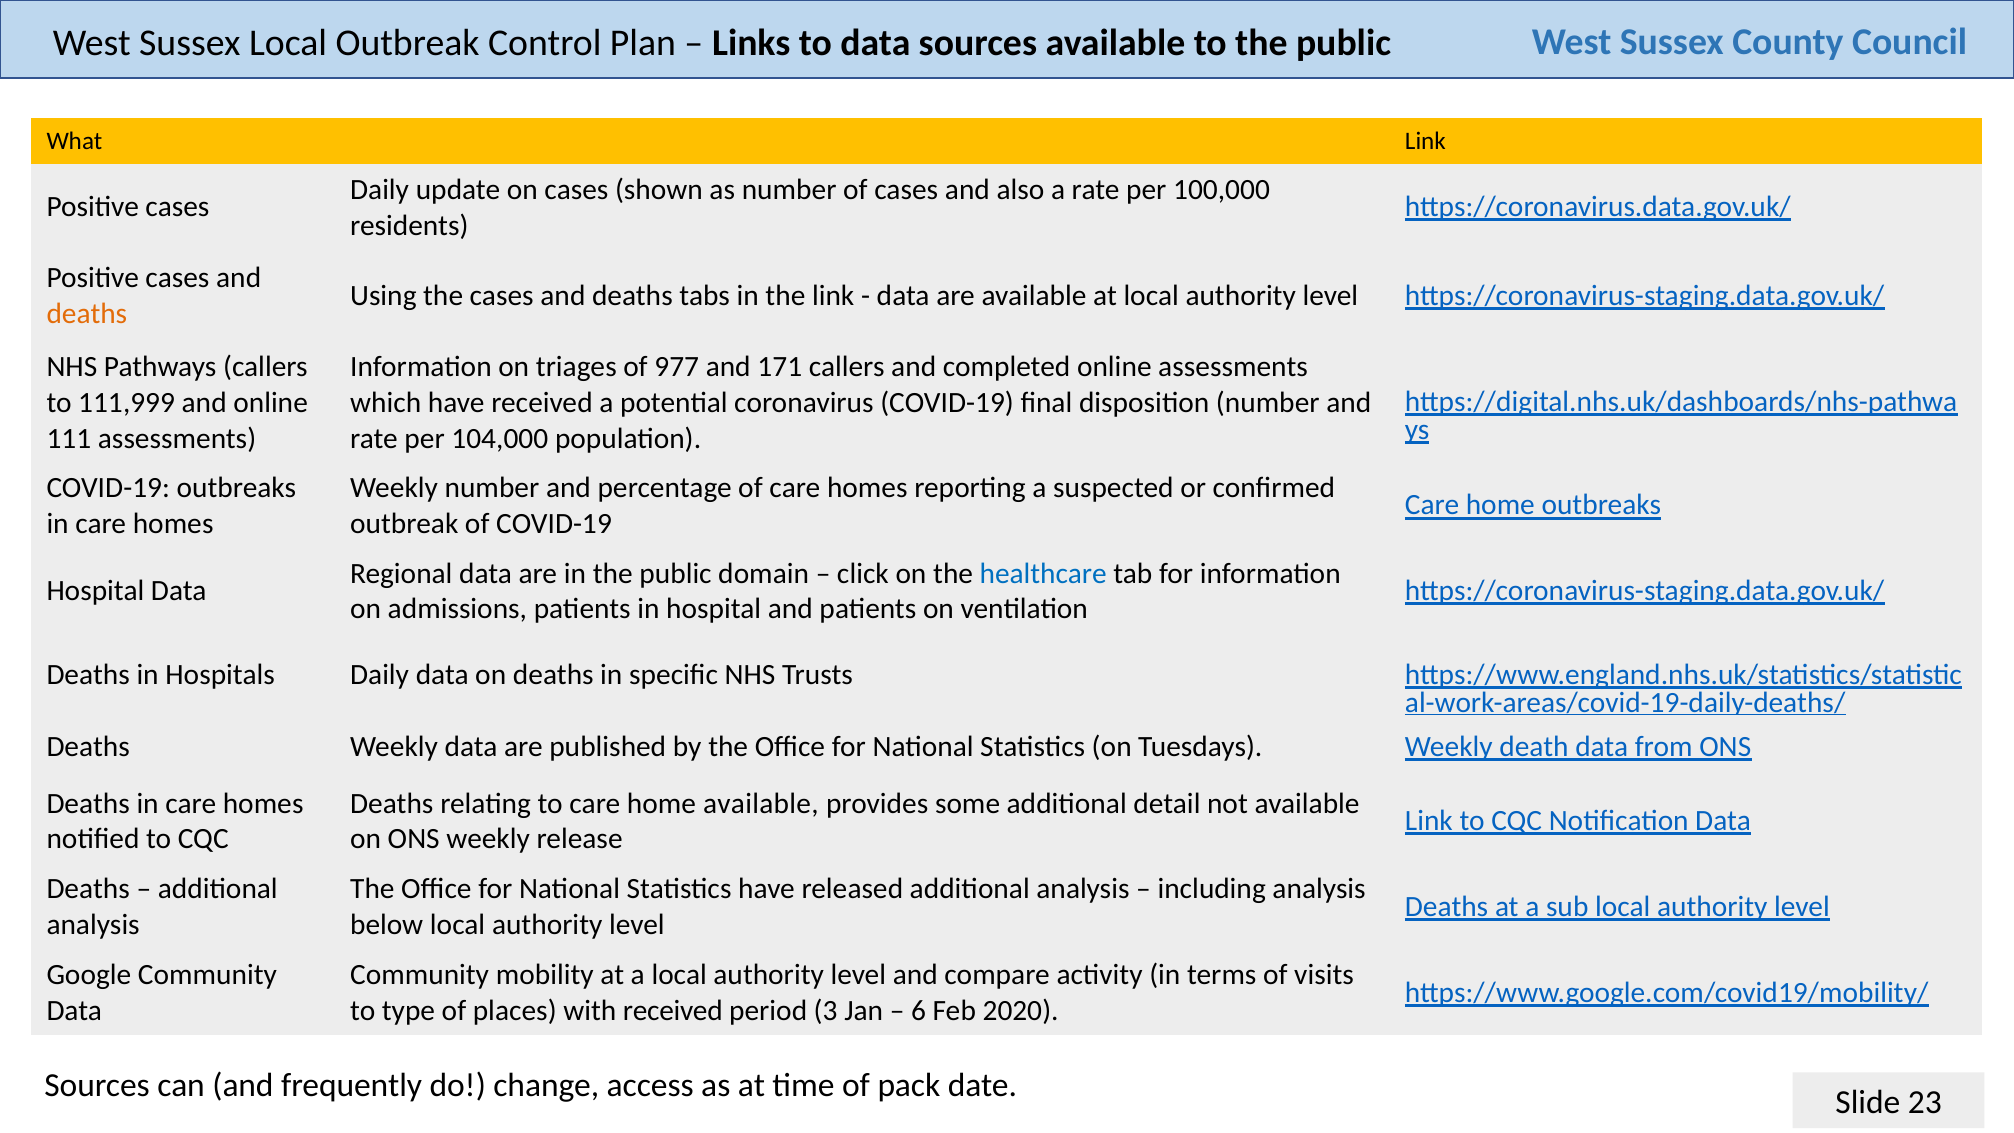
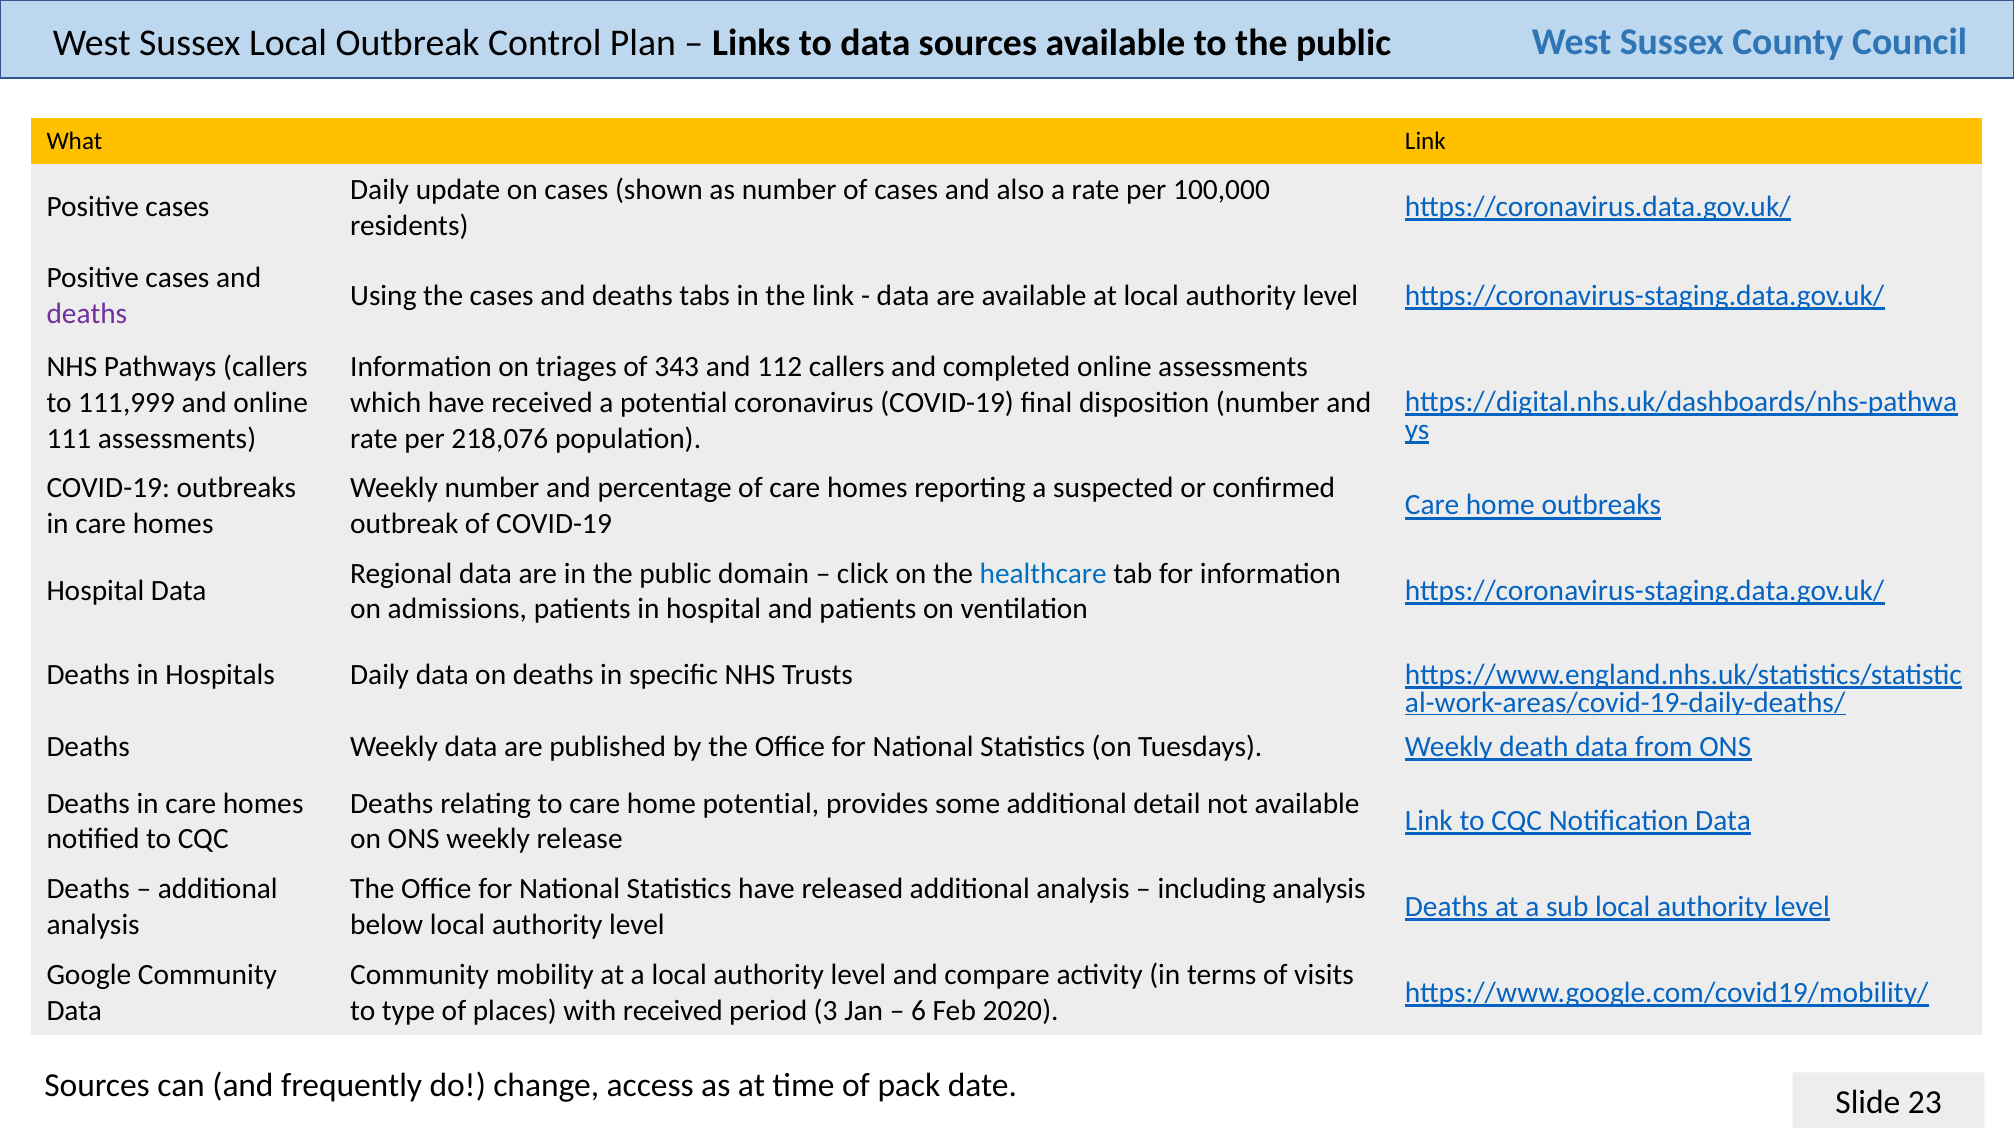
deaths colour: orange -> purple (87, 314)
977: 977 -> 343 (677, 367)
171: 171 -> 112 (780, 367)
104,000: 104,000 -> 218,076 (500, 438)
home available: available -> potential (761, 803)
